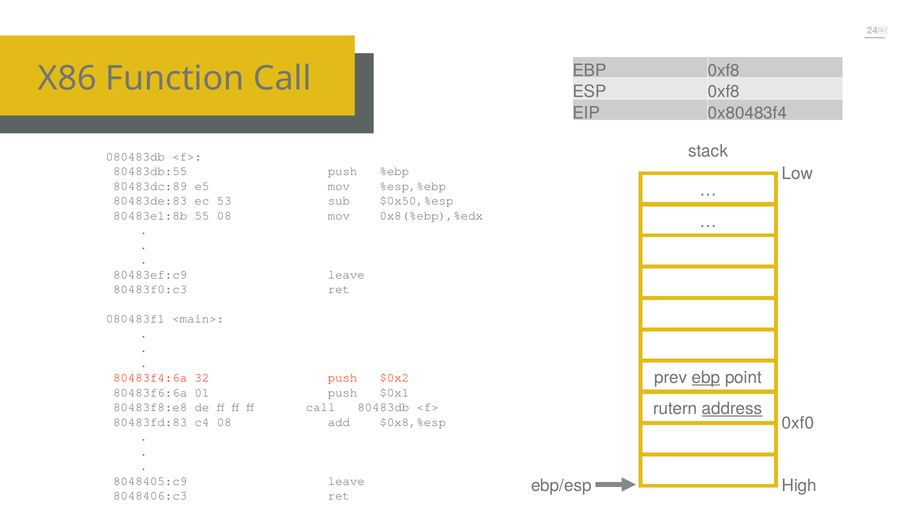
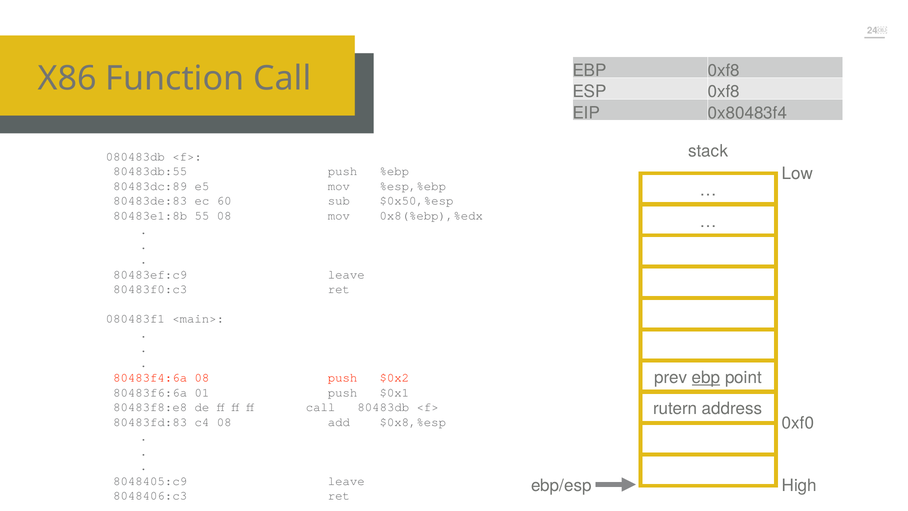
53: 53 -> 60 (224, 201)
32: 32 -> 08 (202, 378)
address underline: present -> none (732, 409)
